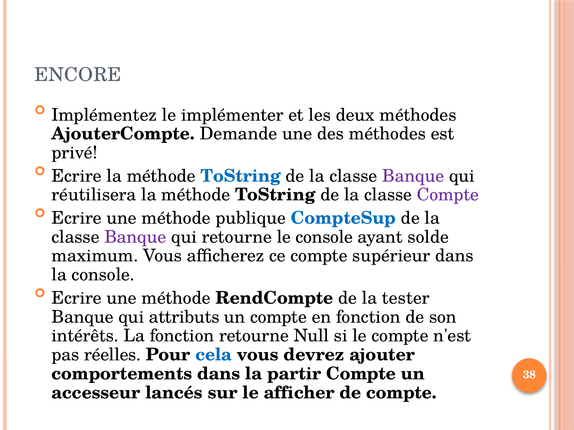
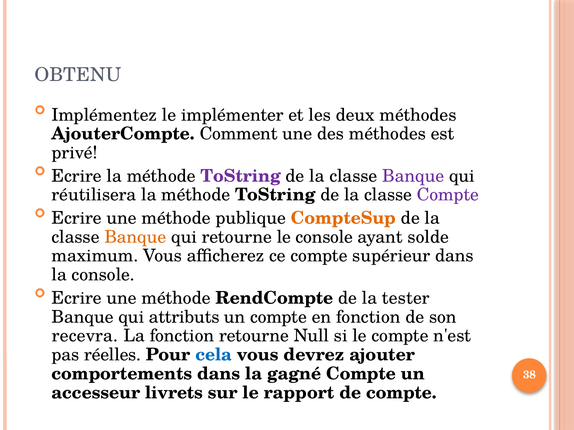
ENCORE: ENCORE -> OBTENU (78, 75)
Demande: Demande -> Comment (239, 134)
ToString colour: blue -> purple (241, 176)
CompteSup colour: blue -> orange (343, 218)
Banque colour: purple -> orange (135, 237)
intérêts: intérêts -> recevra (85, 336)
partir: partir -> gagné (294, 374)
lancés: lancés -> livrets (174, 393)
afficher: afficher -> rapport (299, 393)
